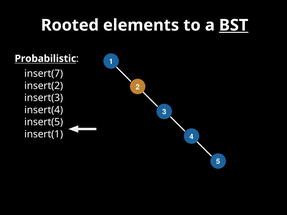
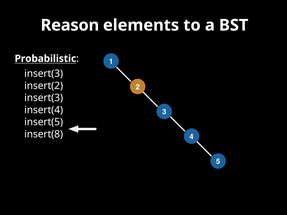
Rooted: Rooted -> Reason (70, 25)
BST underline: present -> none (234, 25)
insert(7: insert(7 -> insert(3 (44, 74)
insert(1: insert(1 -> insert(8 (44, 134)
